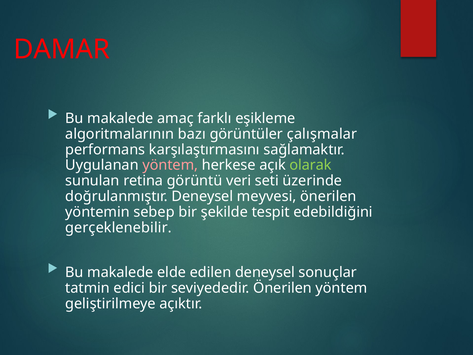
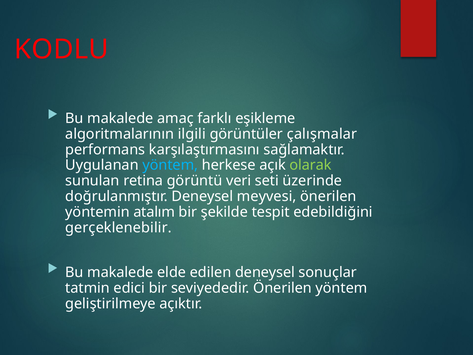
DAMAR: DAMAR -> KODLU (62, 49)
bazı: bazı -> ilgili (192, 134)
yöntem colour: pink -> light blue (170, 165)
sebep: sebep -> atalım (154, 212)
